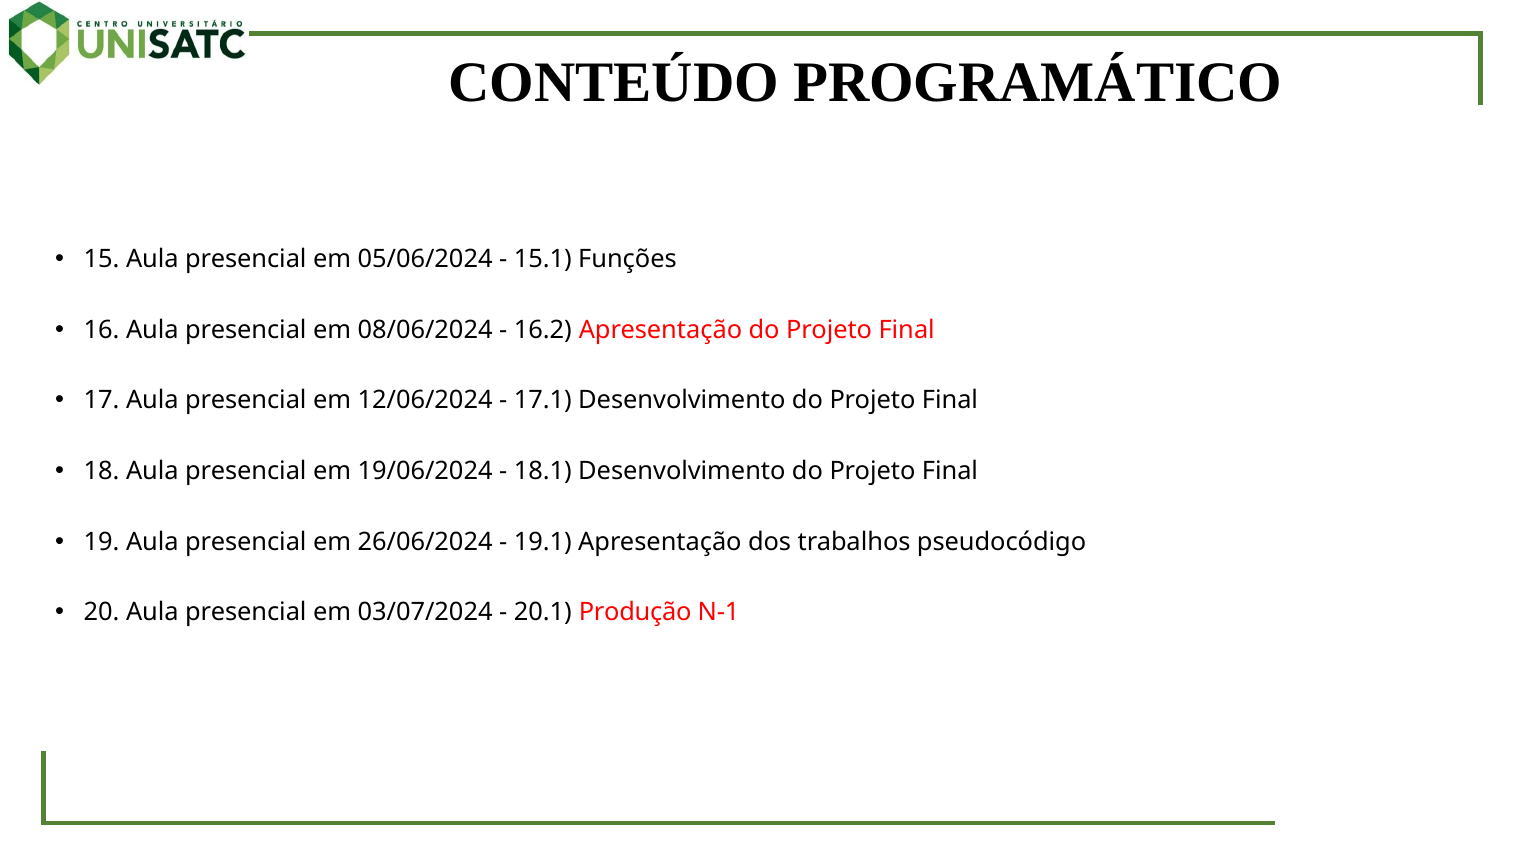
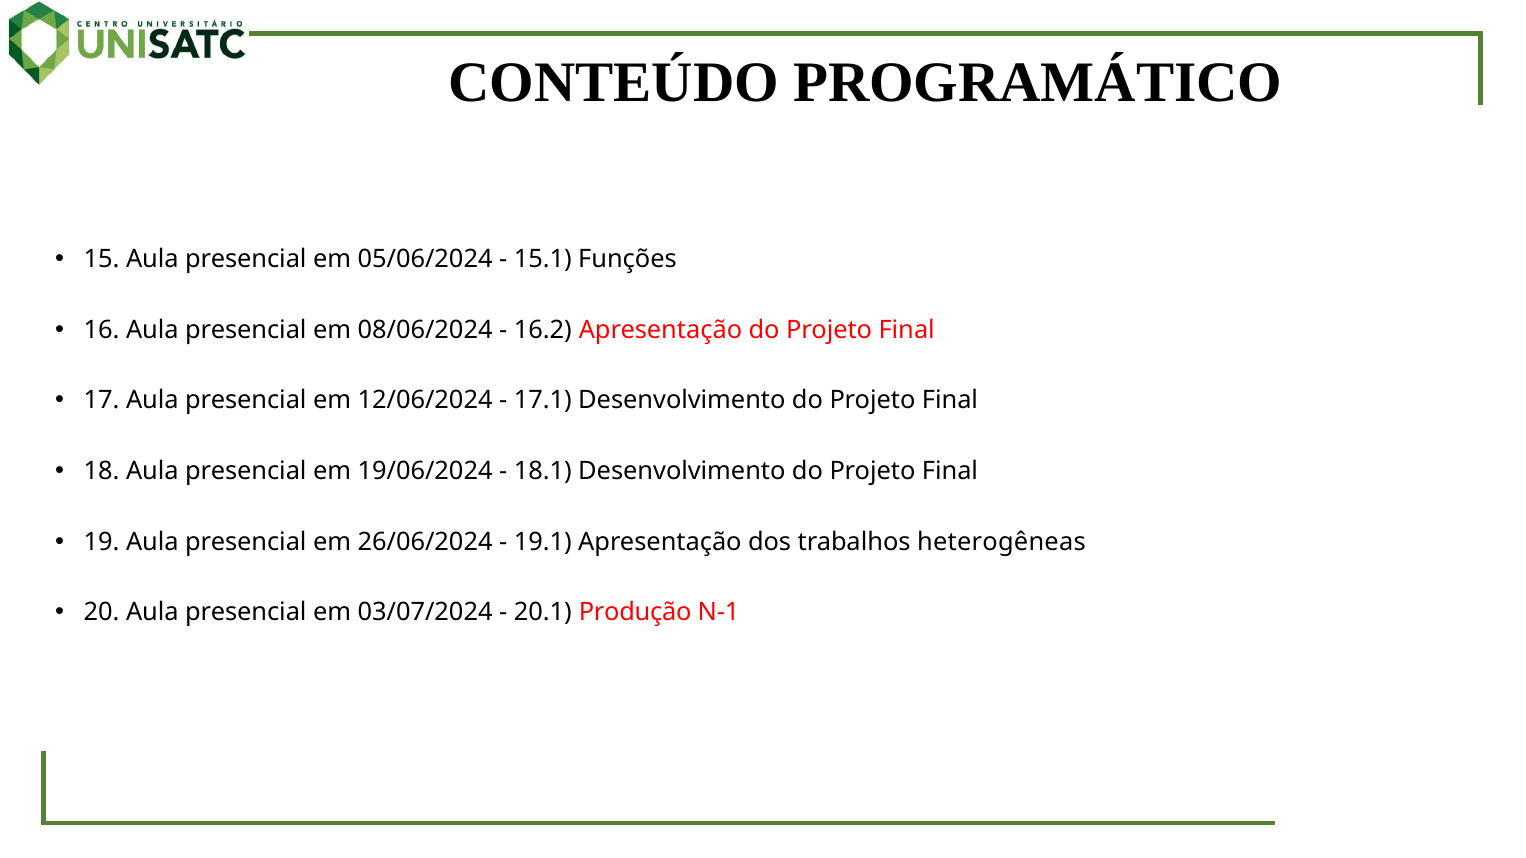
pseudocódigo: pseudocódigo -> heterogêneas (1001, 542)
